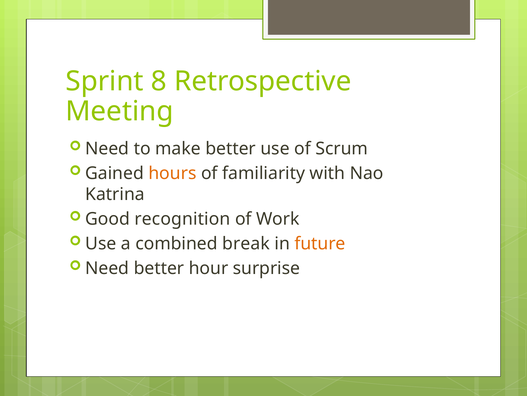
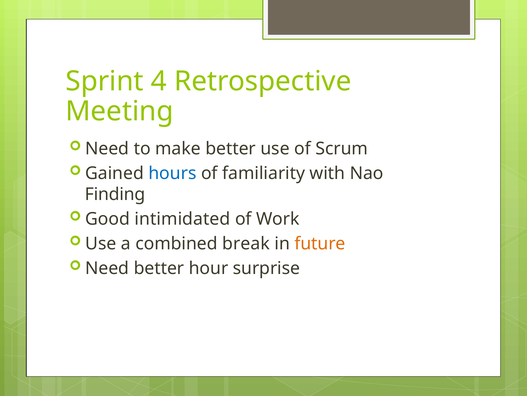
8: 8 -> 4 (159, 81)
hours colour: orange -> blue (172, 173)
Katrina: Katrina -> Finding (115, 194)
recognition: recognition -> intimidated (182, 219)
